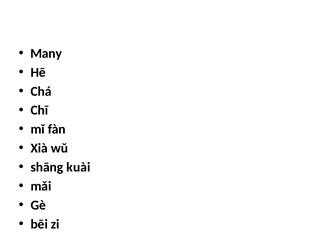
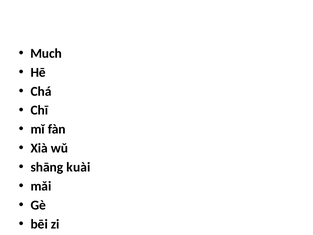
Many: Many -> Much (46, 53)
